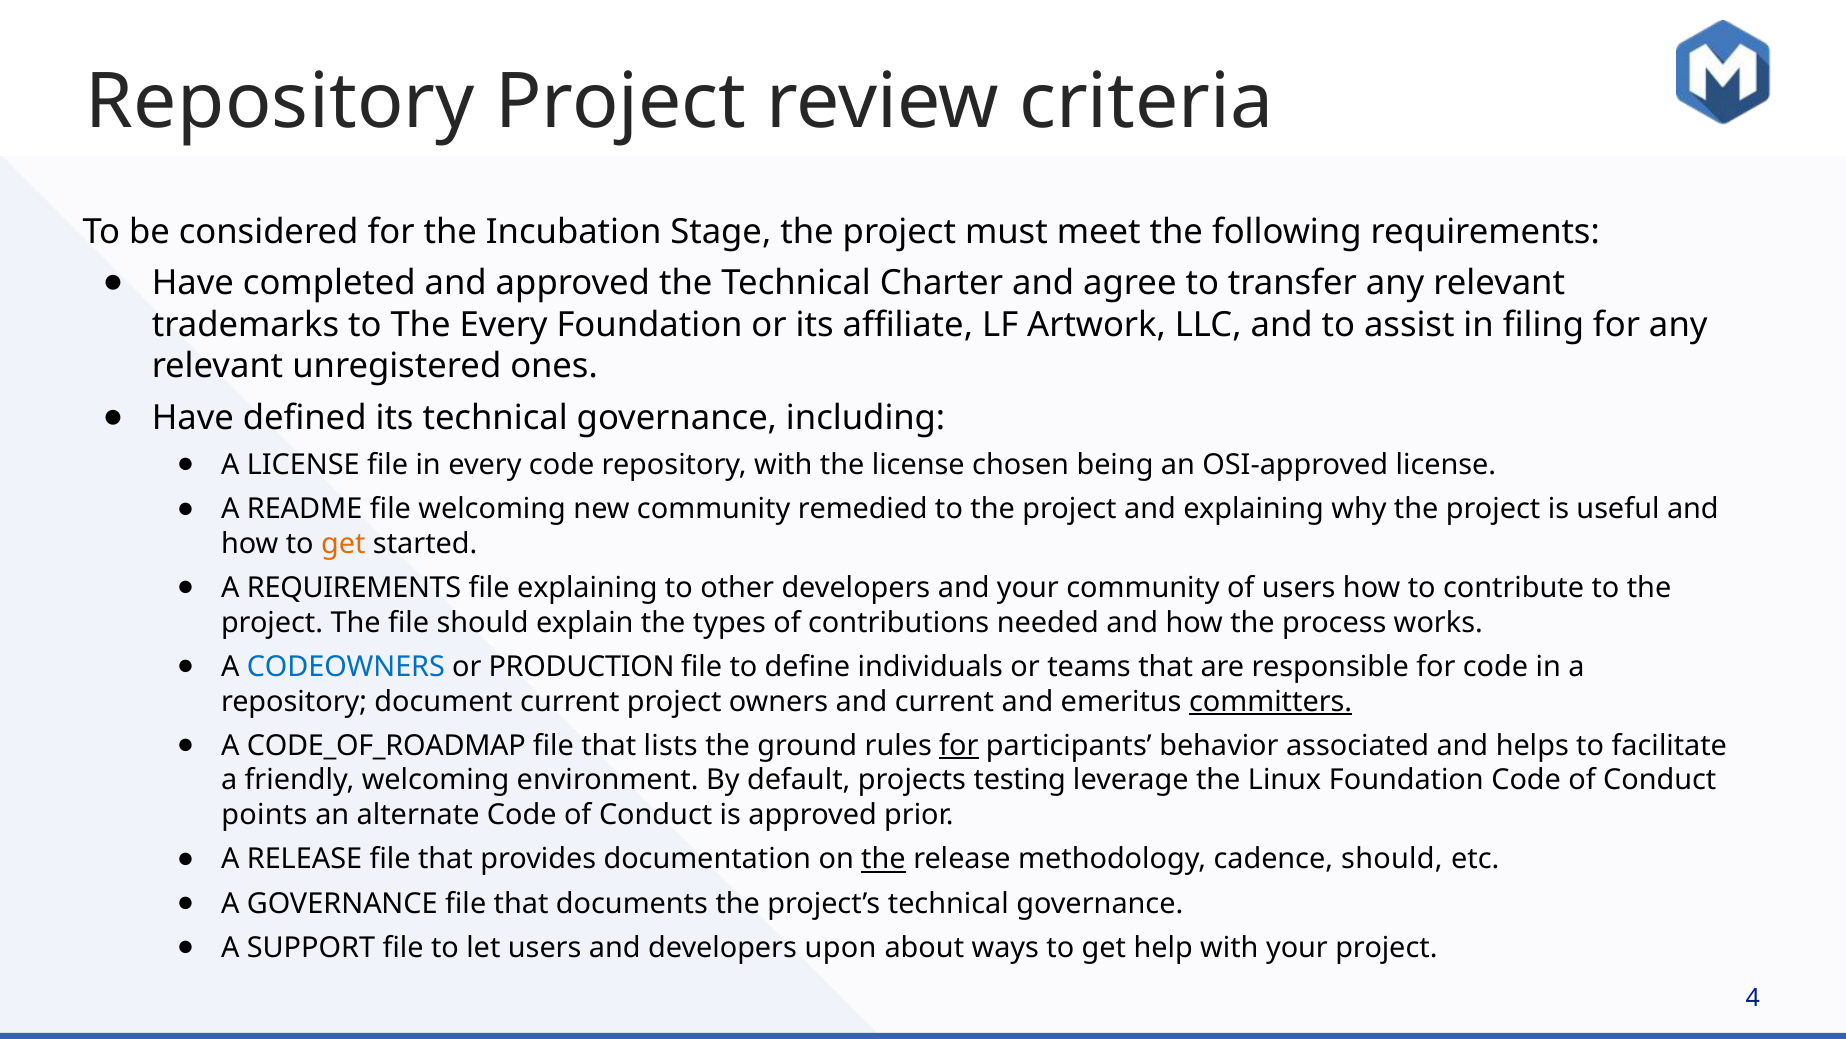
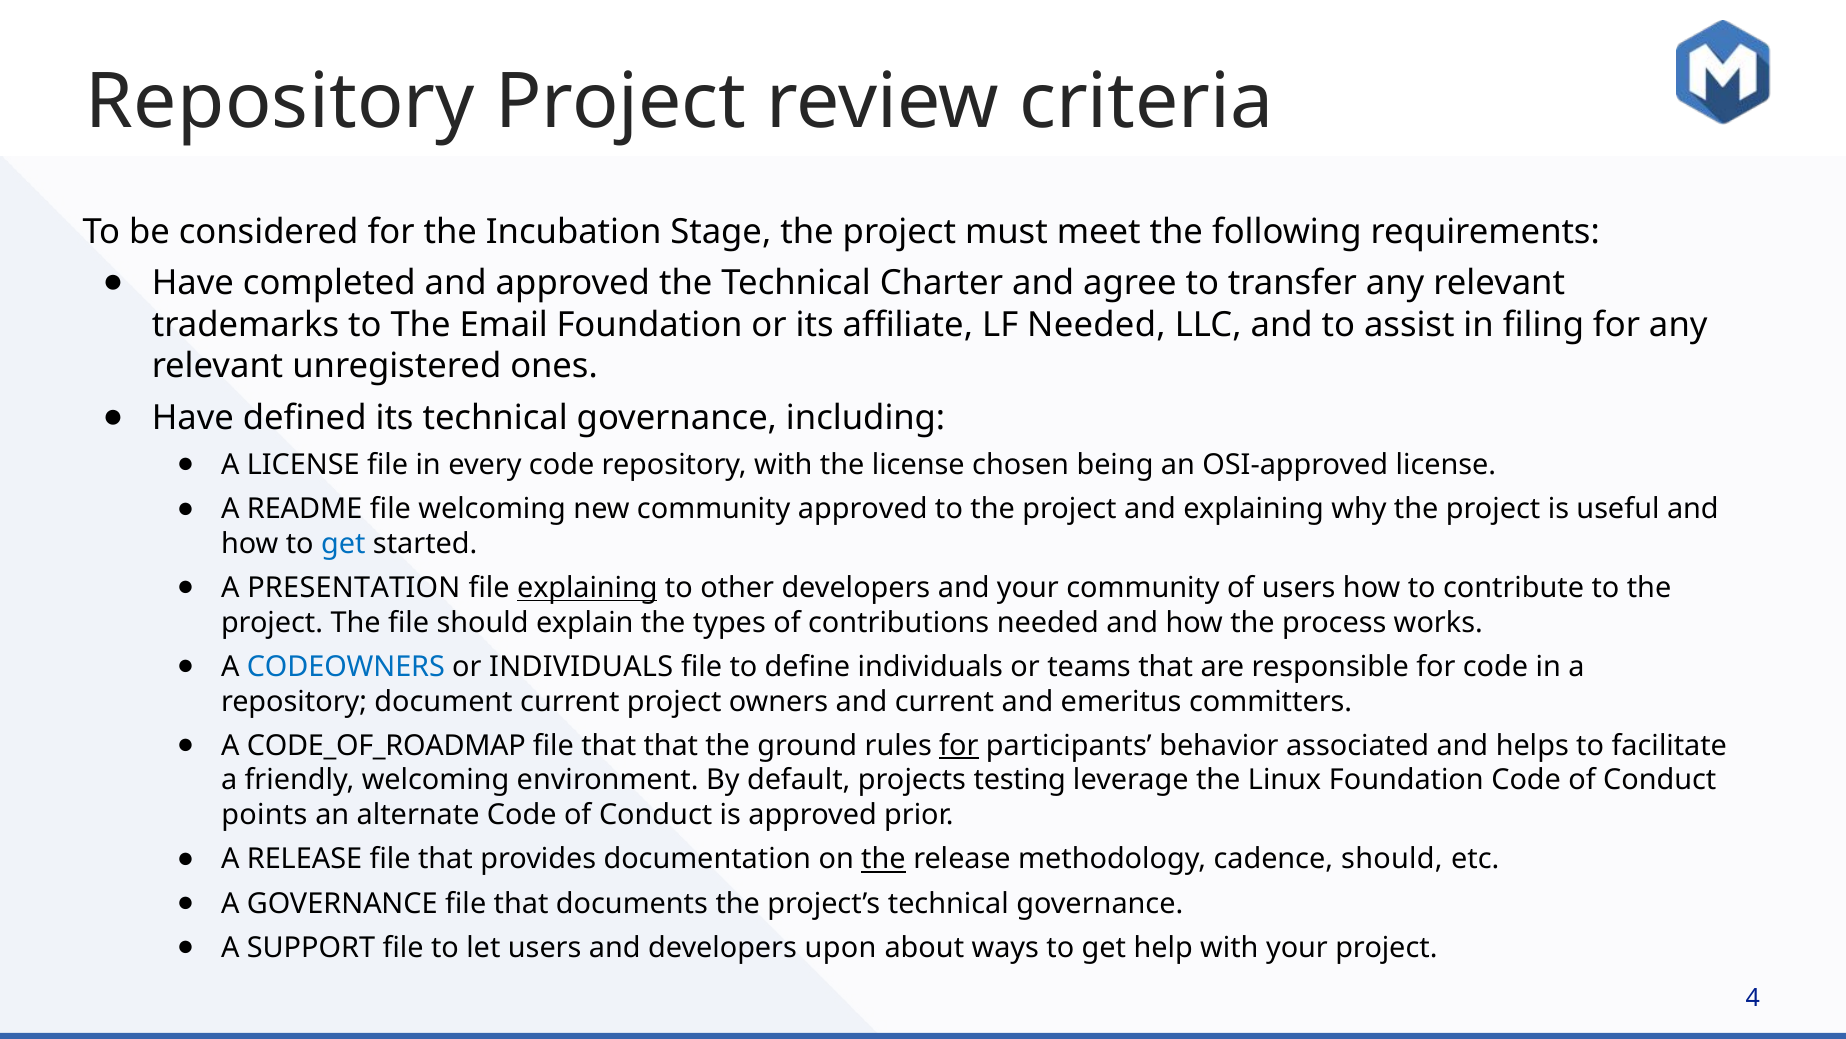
The Every: Every -> Email (504, 325)
LF Artwork: Artwork -> Needed (1096, 325)
community remedied: remedied -> approved (863, 509)
get colour: orange -> blue (343, 544)
A REQUIREMENTS: REQUIREMENTS -> PRESENTATION (354, 588)
explaining underline: none -> present (587, 588)
or PRODUCTION: PRODUCTION -> INDIVIDUALS (581, 667)
committers underline: present -> none (1271, 701)
that lists: lists -> that (671, 745)
